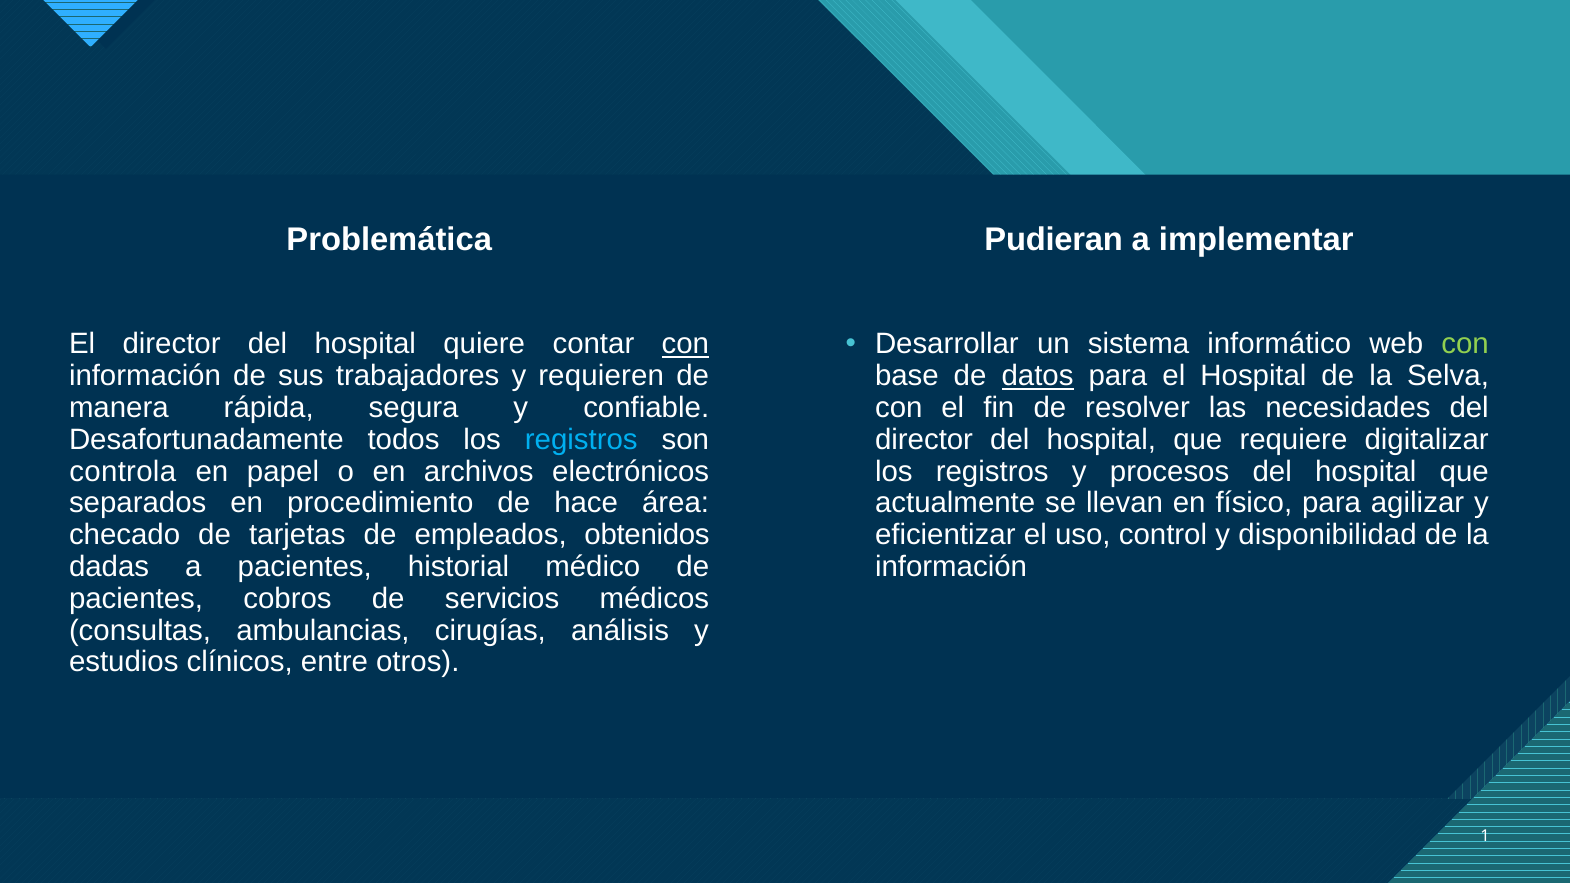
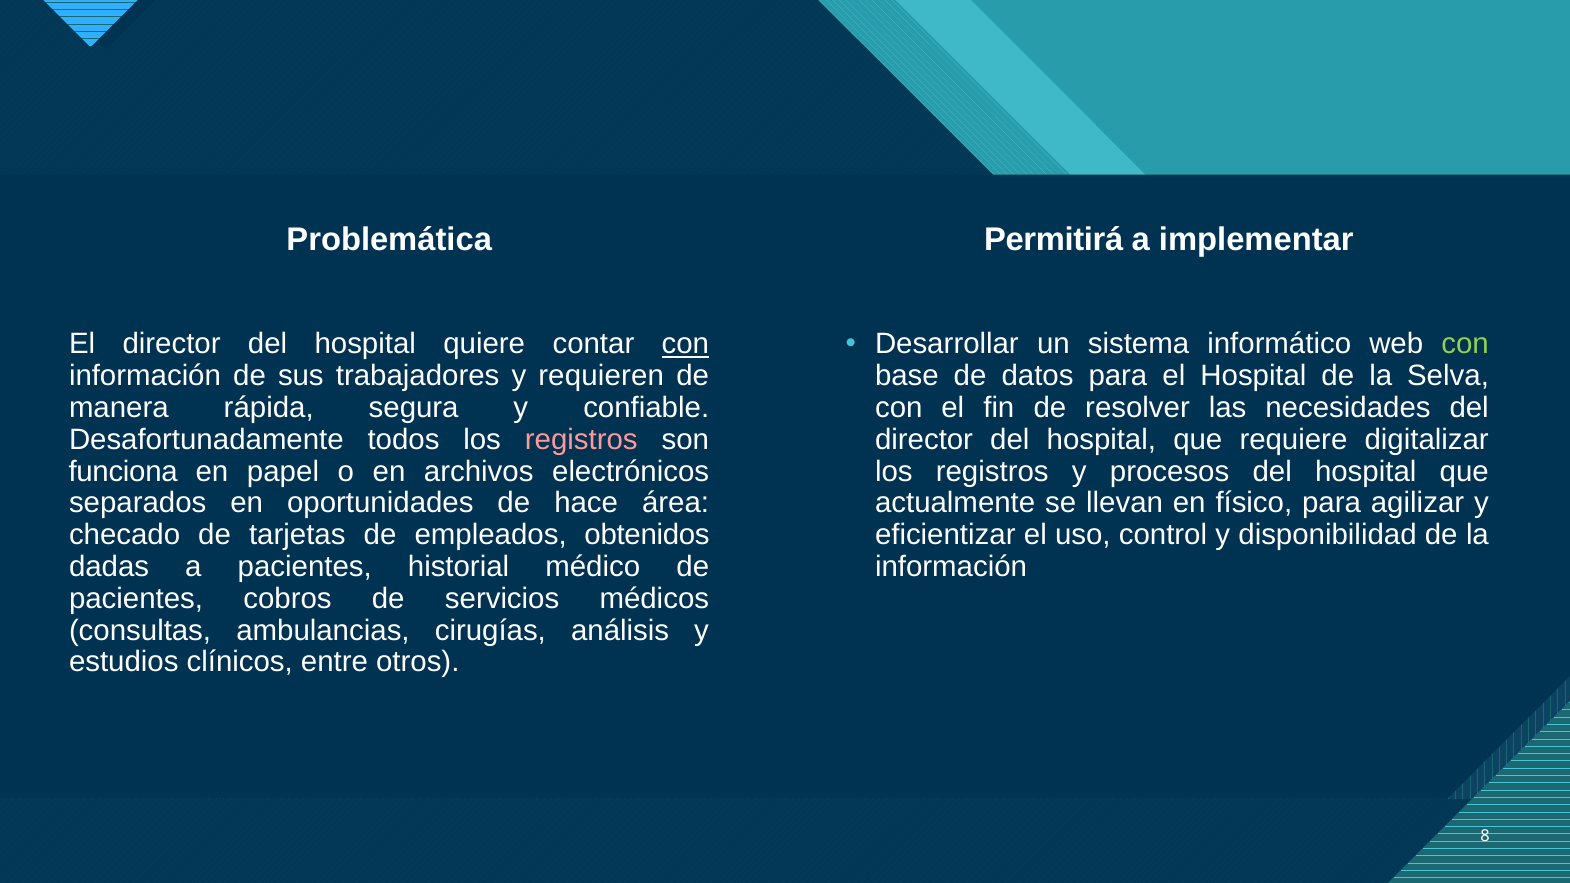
Pudieran: Pudieran -> Permitirá (1054, 240)
datos underline: present -> none (1038, 376)
registros colour: light blue -> pink (581, 440)
controla: controla -> funciona (123, 471)
procedimiento: procedimiento -> oportunidades (380, 503)
1: 1 -> 8 (1485, 837)
